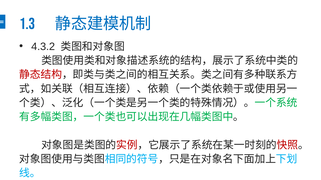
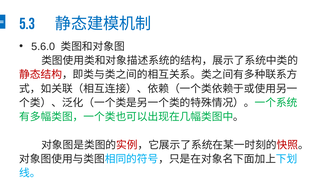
1.3: 1.3 -> 5.3 (27, 24)
4.3.2: 4.3.2 -> 5.6.0 (43, 47)
